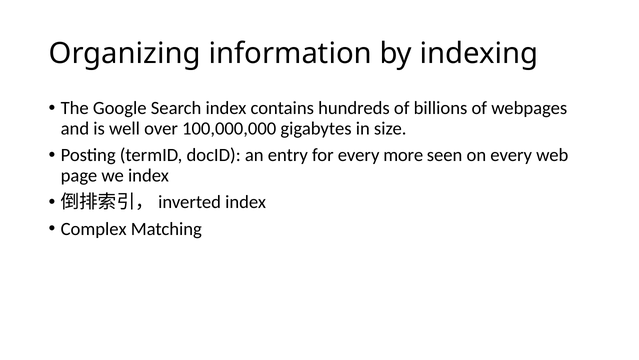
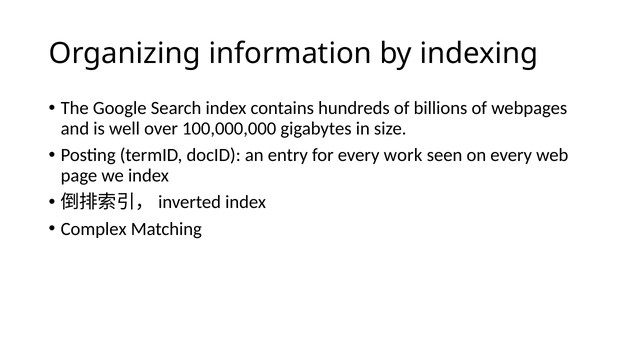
more: more -> work (403, 155)
